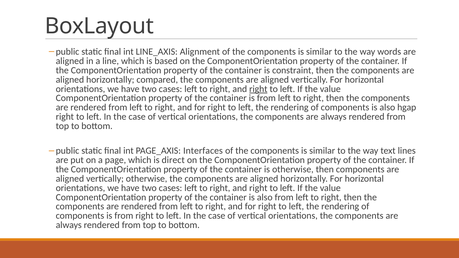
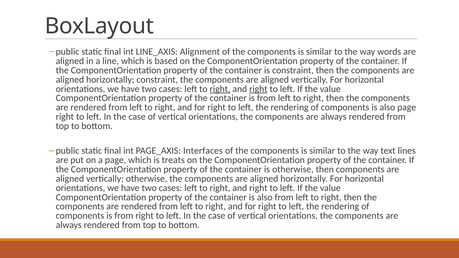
horizontally compared: compared -> constraint (157, 80)
right underline: none -> present (220, 89)
also hgap: hgap -> page (407, 108)
direct: direct -> treats (173, 160)
